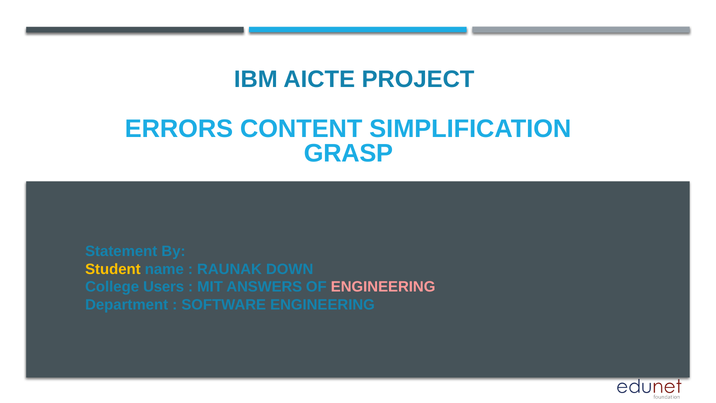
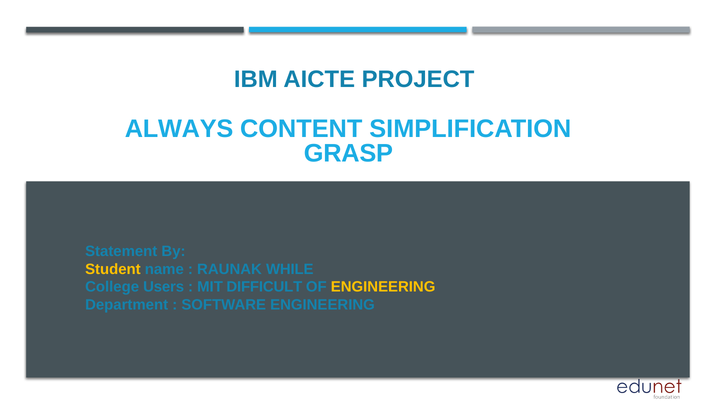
ERRORS: ERRORS -> ALWAYS (179, 129)
DOWN: DOWN -> WHILE (290, 269)
ANSWERS: ANSWERS -> DIFFICULT (264, 287)
ENGINEERING colour: pink -> yellow (383, 287)
